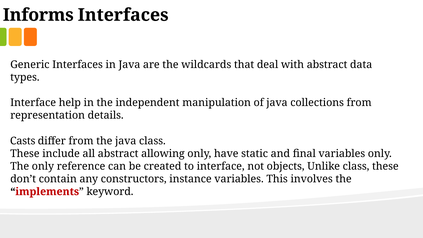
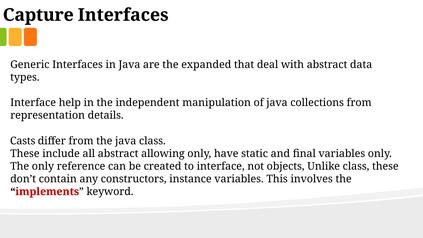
Informs: Informs -> Capture (38, 15)
wildcards: wildcards -> expanded (206, 65)
